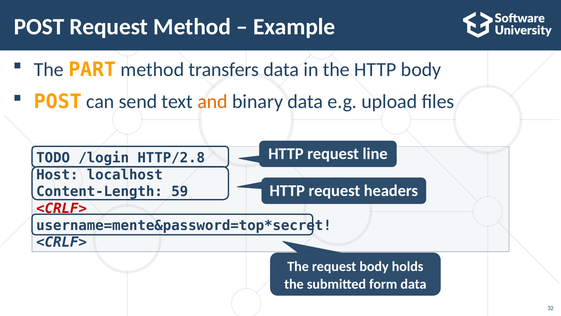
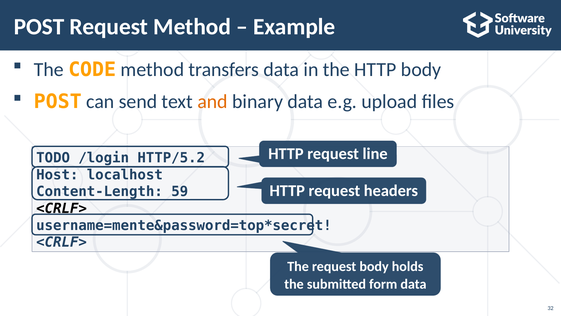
PART: PART -> CODE (92, 70)
HTTP/2.8: HTTP/2.8 -> HTTP/5.2 (171, 158)
<CRLF> colour: red -> black (62, 208)
